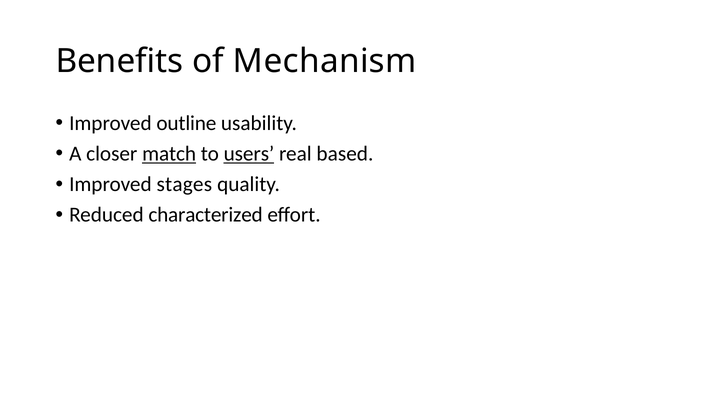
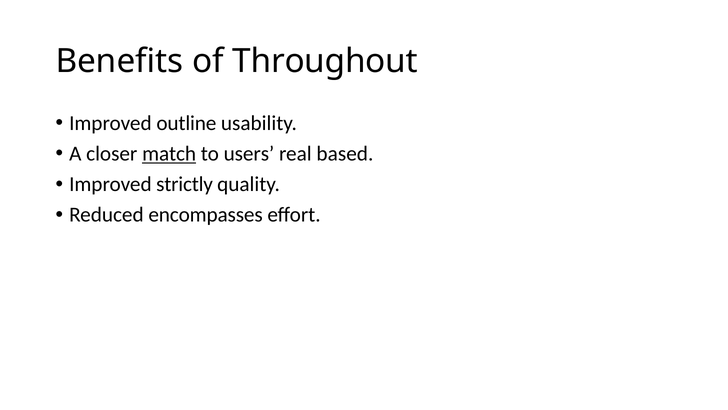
Mechanism: Mechanism -> Throughout (325, 61)
users underline: present -> none (249, 154)
stages: stages -> strictly (185, 184)
characterized: characterized -> encompasses (206, 215)
